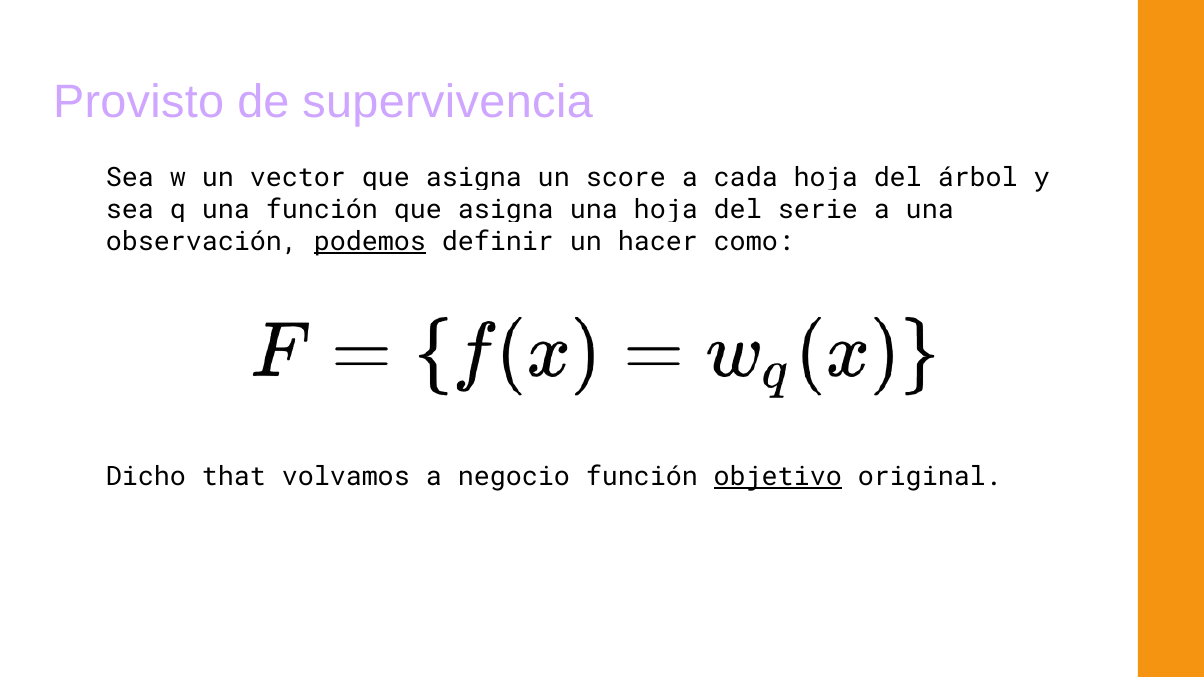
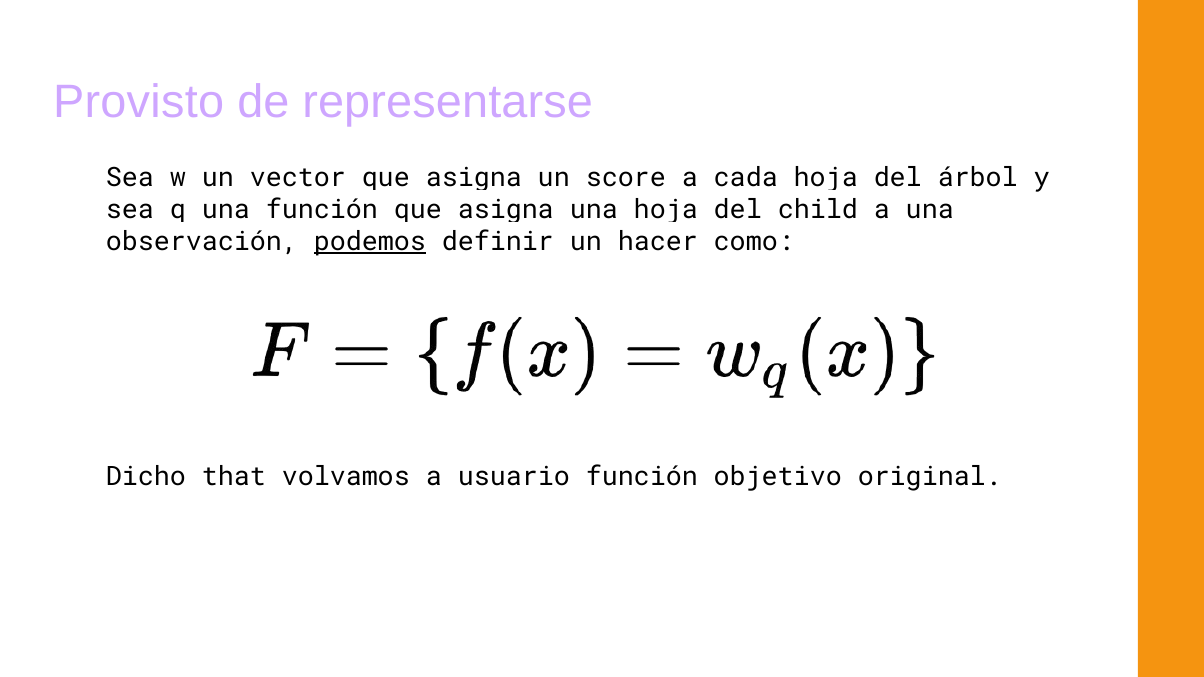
supervivencia: supervivencia -> representarse (448, 102)
serie: serie -> child (818, 210)
negocio: negocio -> usuario (514, 477)
objetivo underline: present -> none (778, 477)
